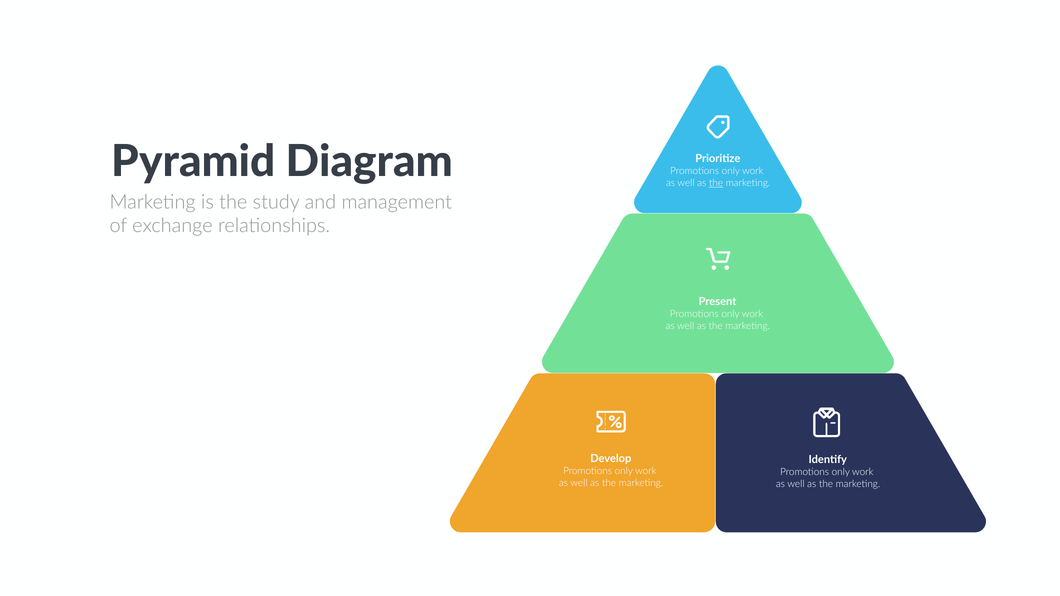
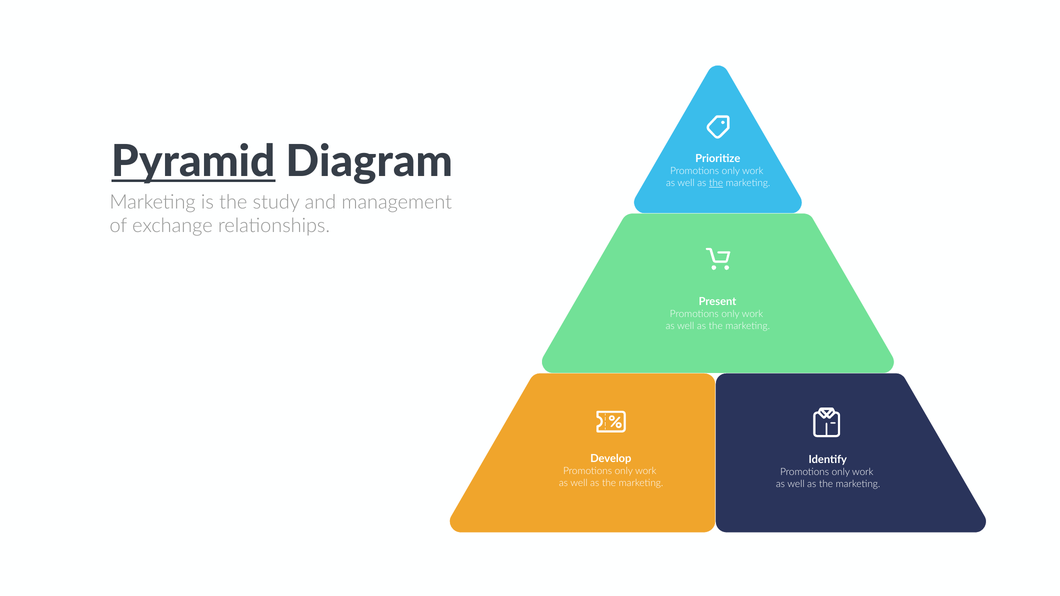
Pyramid underline: none -> present (194, 162)
